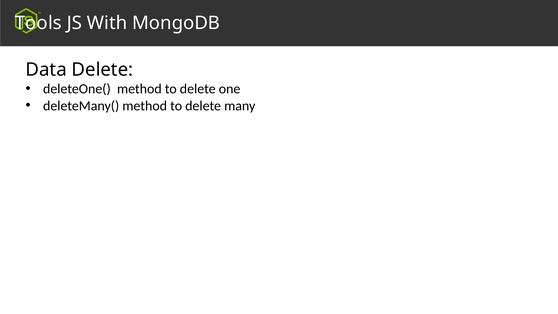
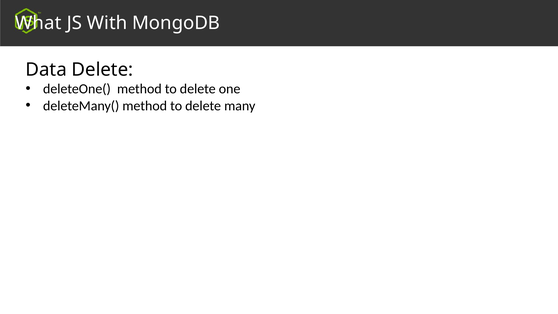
Tools: Tools -> What (38, 23)
